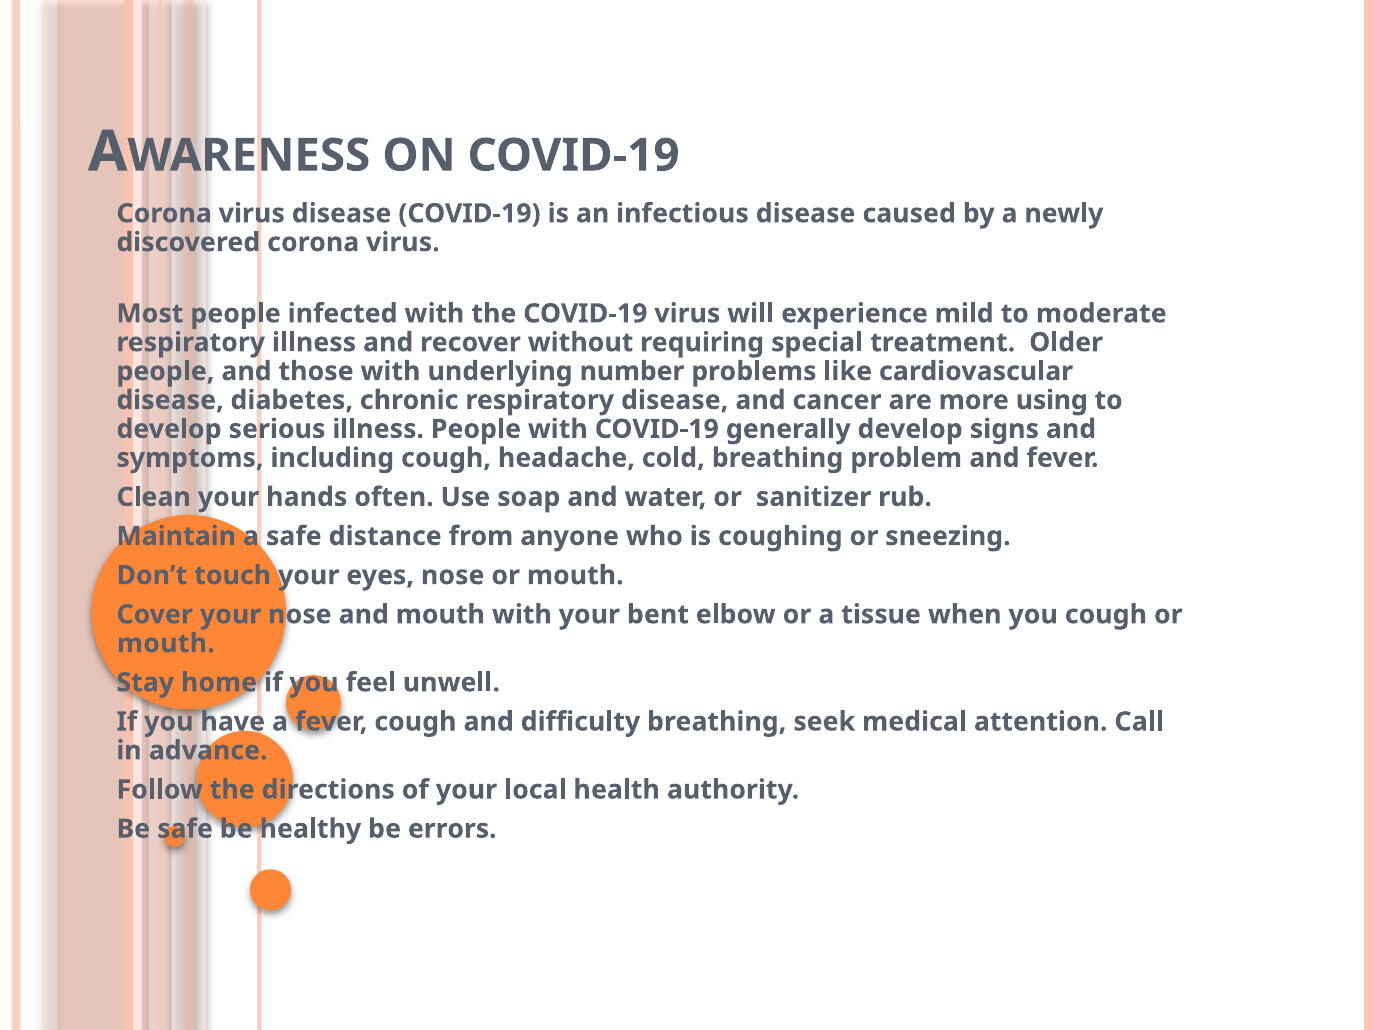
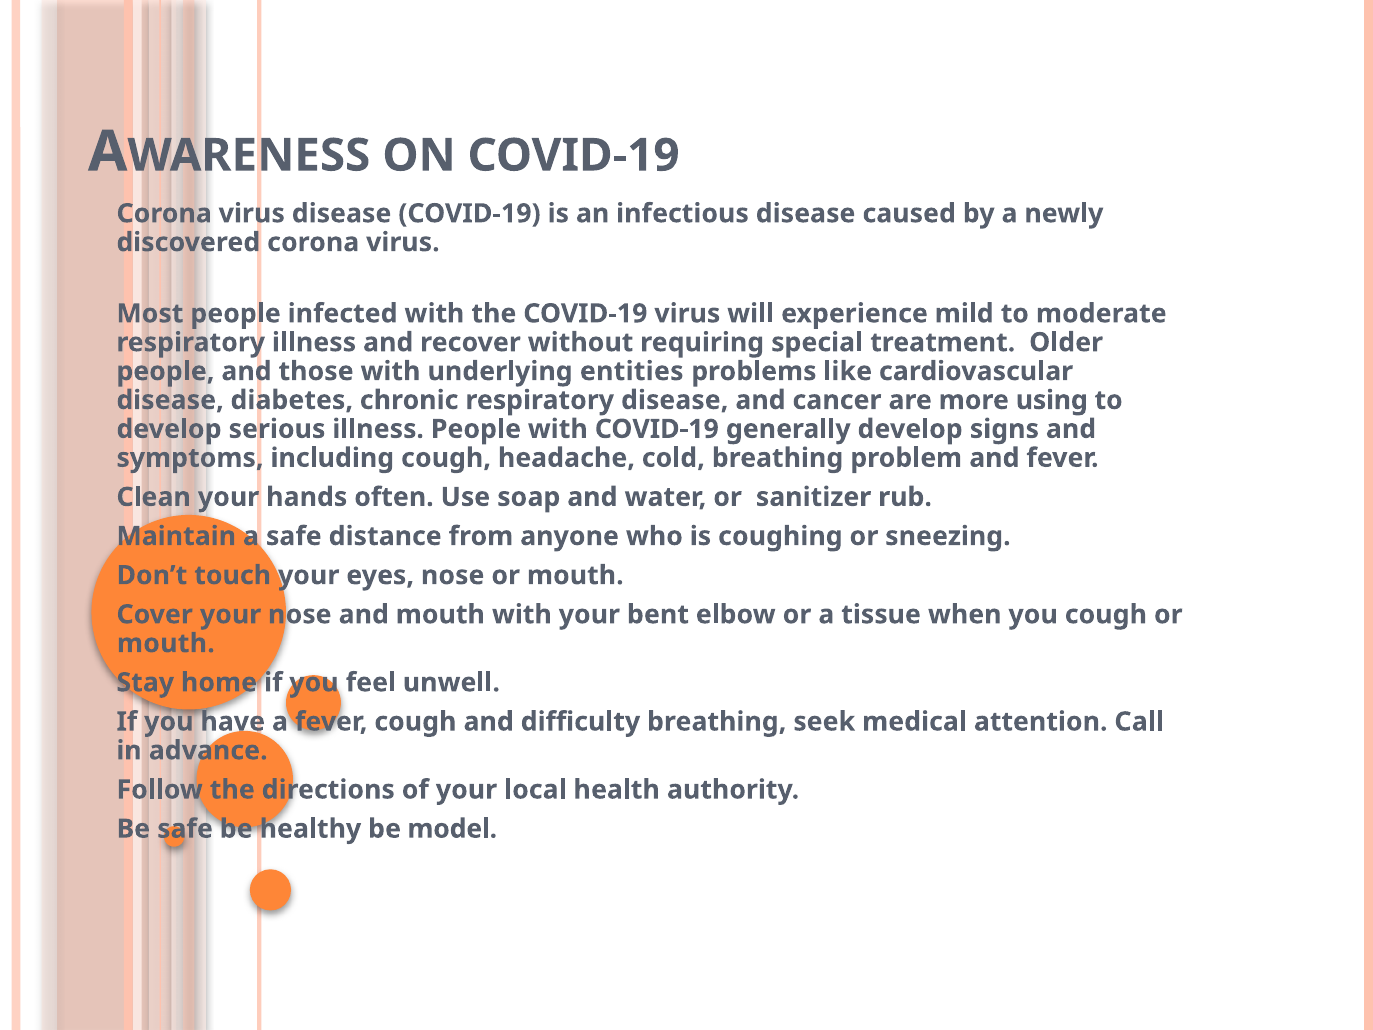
number: number -> entities (632, 371)
errors: errors -> model (452, 829)
